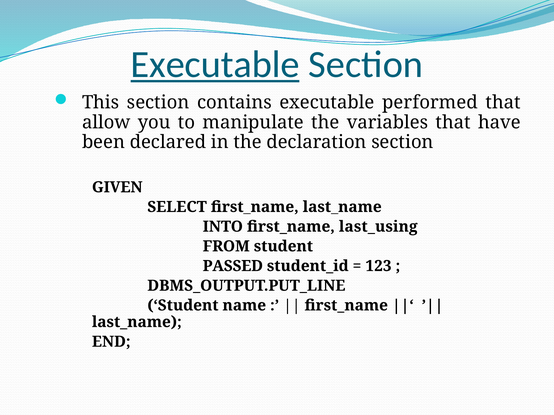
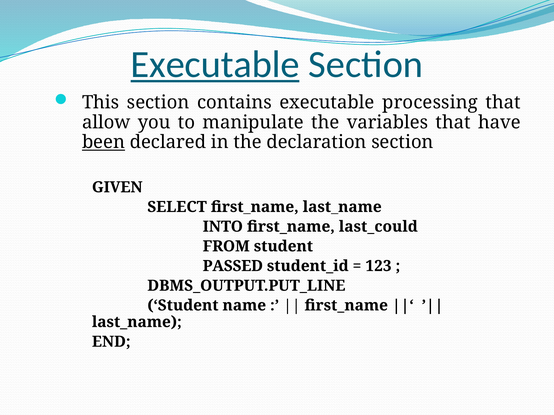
performed: performed -> processing (430, 103)
been underline: none -> present (103, 142)
last_using: last_using -> last_could (378, 227)
